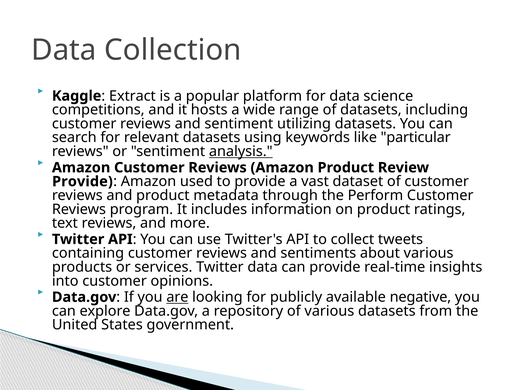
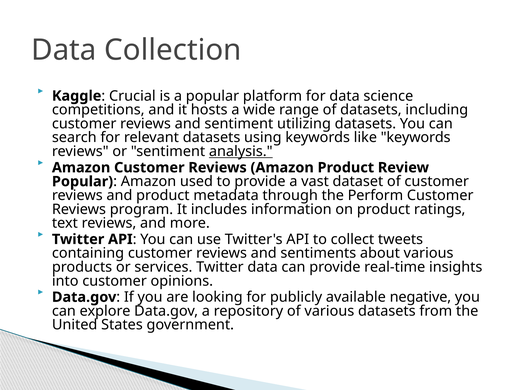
Extract: Extract -> Crucial (132, 96)
like particular: particular -> keywords (416, 138)
Provide: Provide -> Popular (83, 181)
are underline: present -> none (177, 297)
